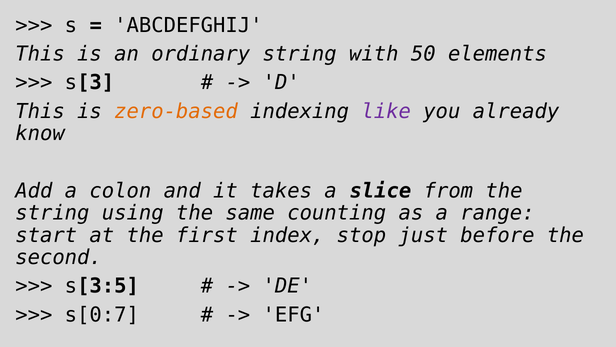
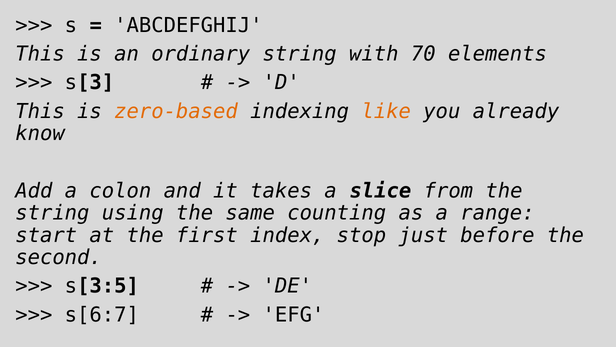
50: 50 -> 70 (423, 54)
like colour: purple -> orange (386, 111)
s[0:7: s[0:7 -> s[6:7 (102, 314)
